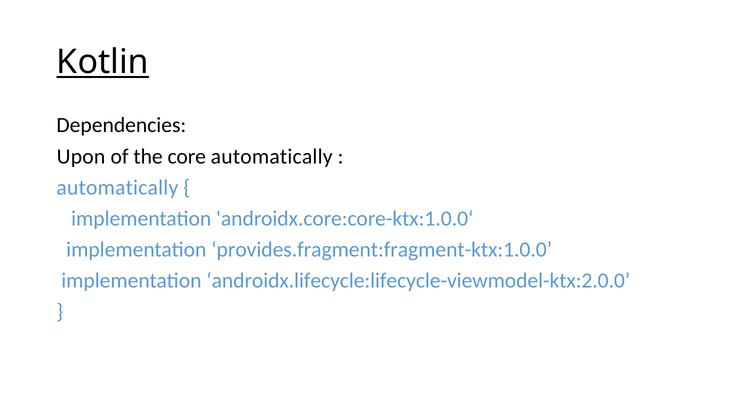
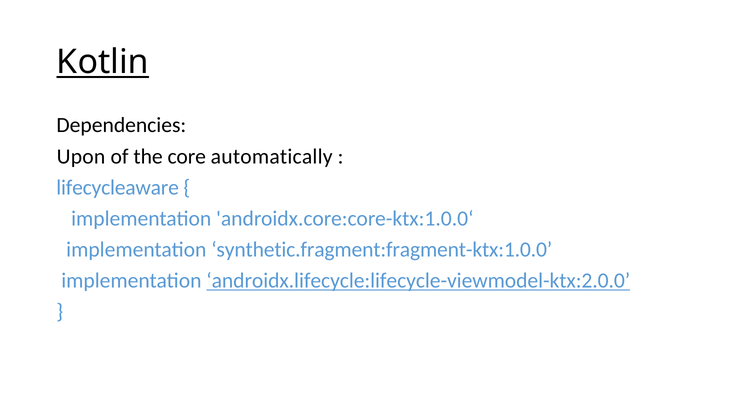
automatically: automatically -> lifecycleaware (118, 187)
provides.fragment:fragment-ktx:1.0.0: provides.fragment:fragment-ktx:1.0.0 -> synthetic.fragment:fragment-ktx:1.0.0 (382, 250)
androidx.lifecycle:lifecycle-viewmodel-ktx:2.0.0 underline: none -> present (418, 281)
